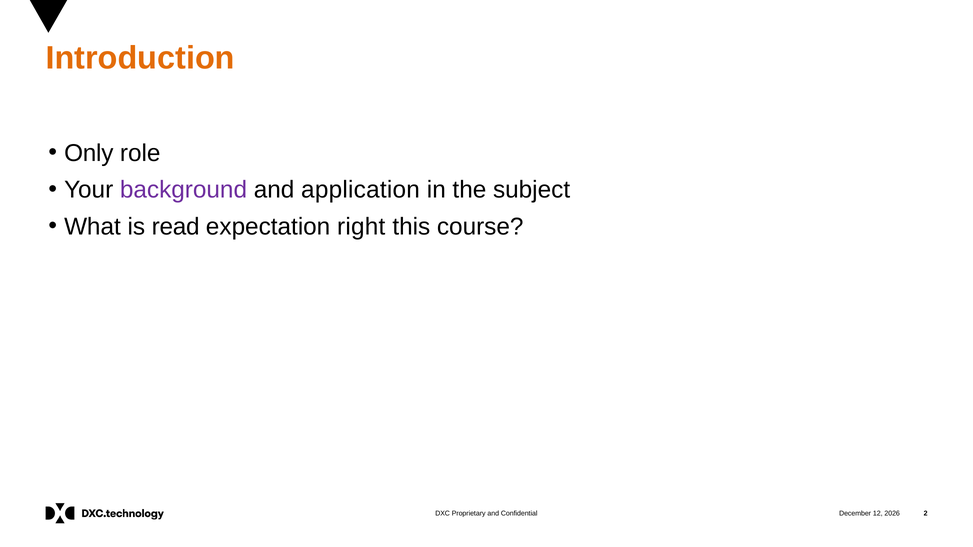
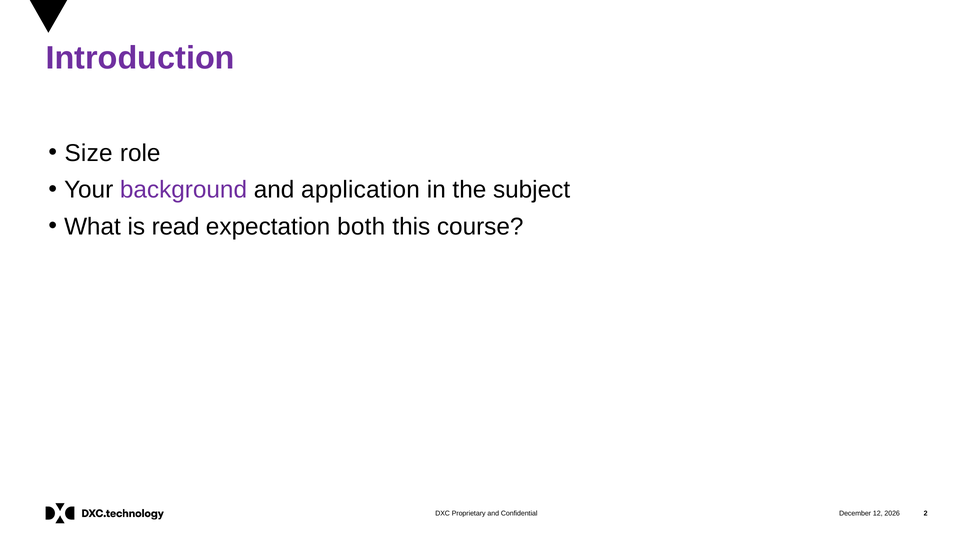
Introduction colour: orange -> purple (140, 58)
Only: Only -> Size (89, 153)
right: right -> both (361, 227)
